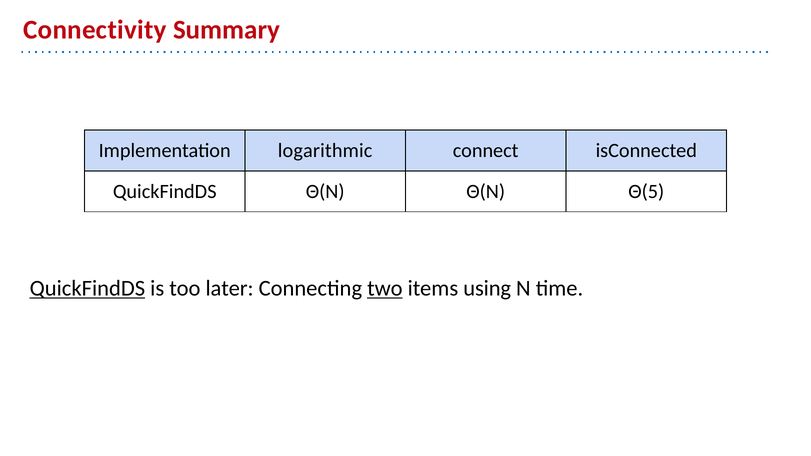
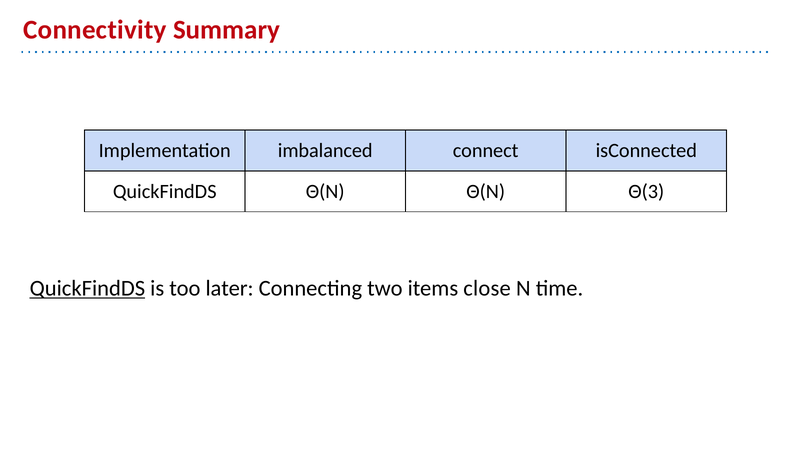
logarithmic: logarithmic -> imbalanced (325, 151)
Θ(5: Θ(5 -> Θ(3 (646, 192)
two underline: present -> none (385, 288)
using: using -> close (487, 288)
